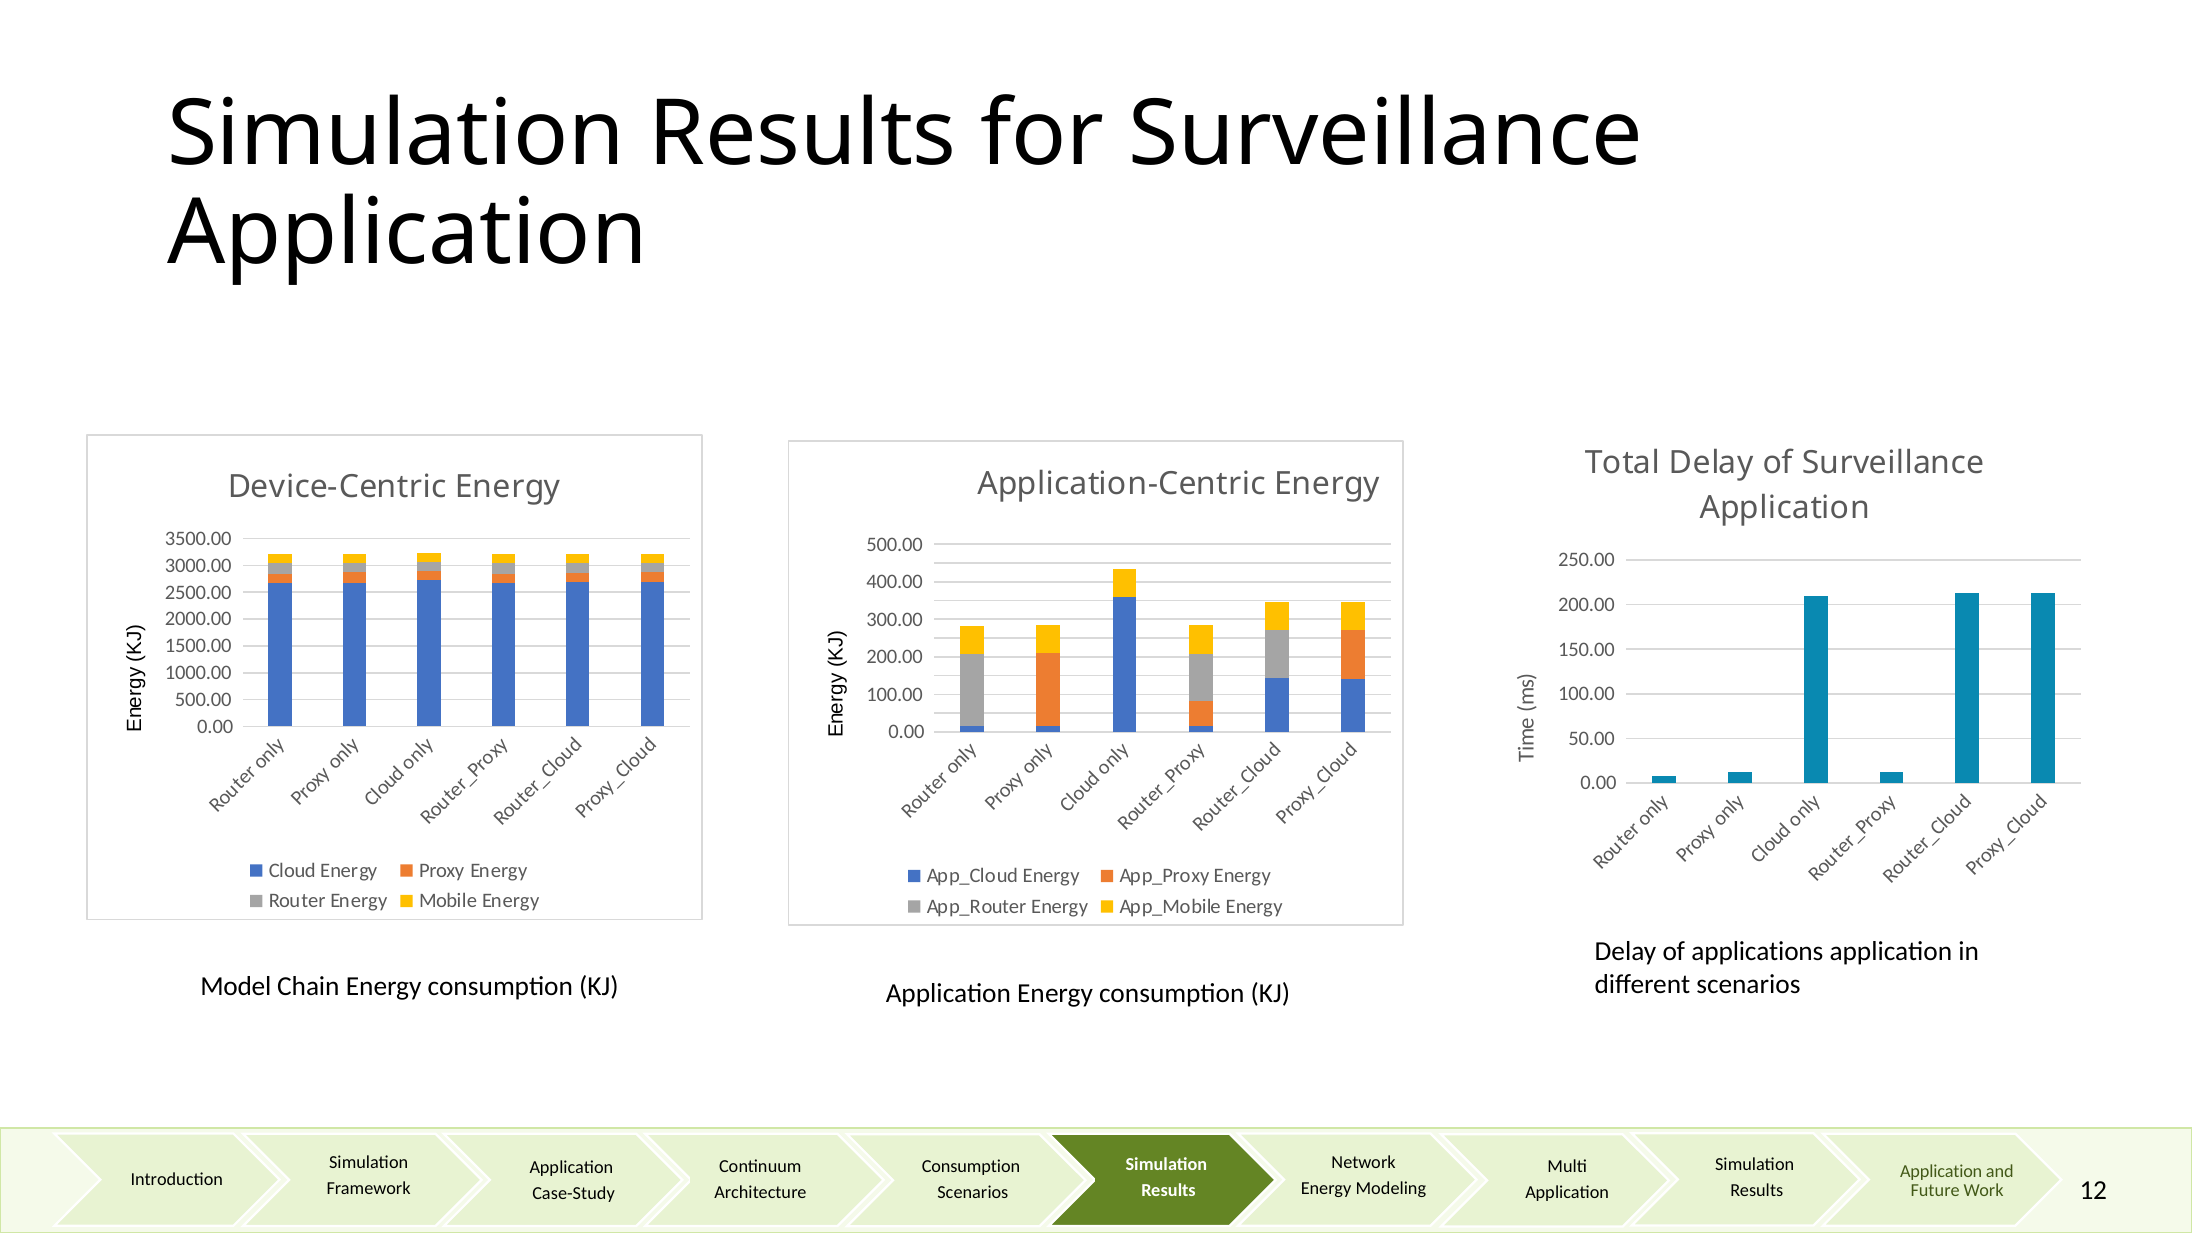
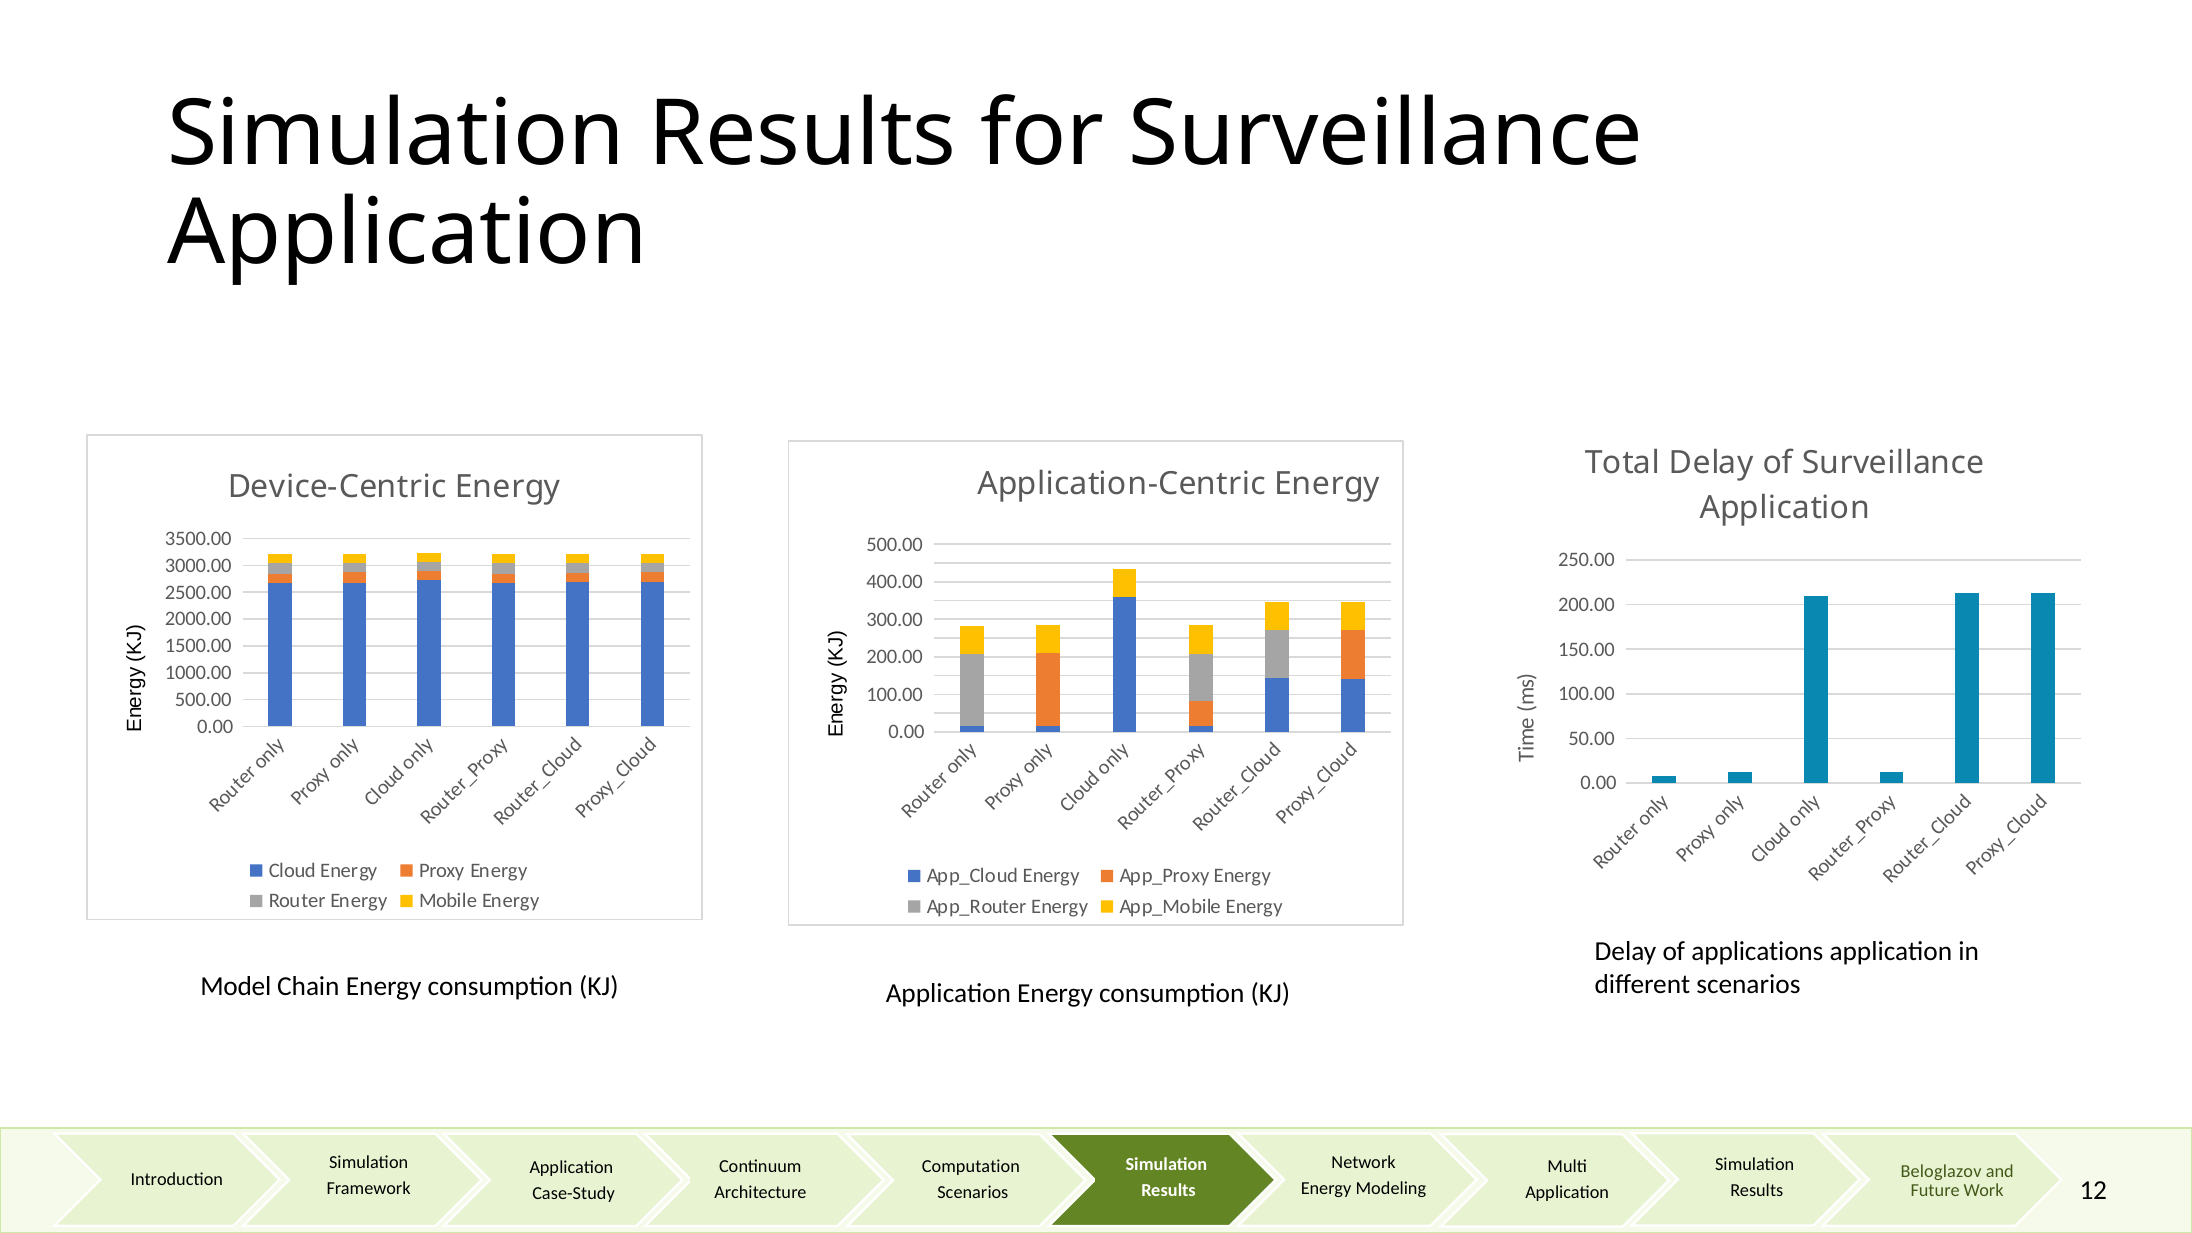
Consumption: Consumption -> Computation (971, 1166)
Application: Application -> Beloglazov (1941, 1171)
